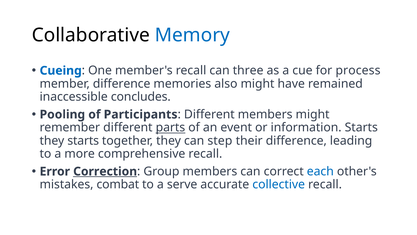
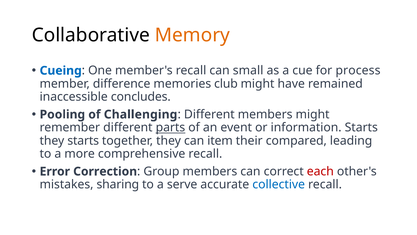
Memory colour: blue -> orange (192, 35)
three: three -> small (248, 71)
also: also -> club (226, 84)
Participants: Participants -> Challenging (141, 114)
step: step -> item (220, 141)
their difference: difference -> compared (296, 141)
Correction underline: present -> none (105, 171)
each colour: blue -> red (320, 171)
combat: combat -> sharing (118, 184)
